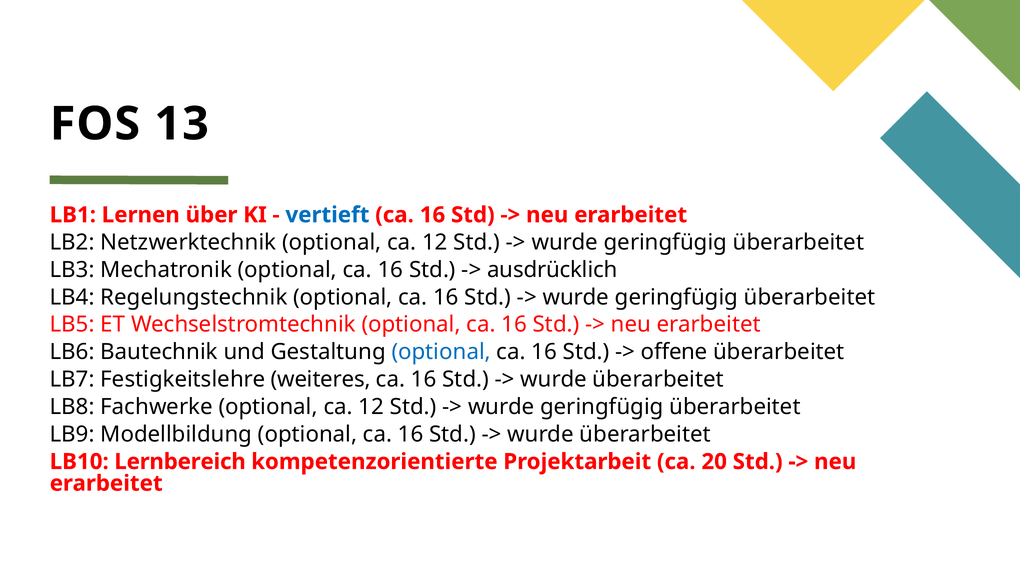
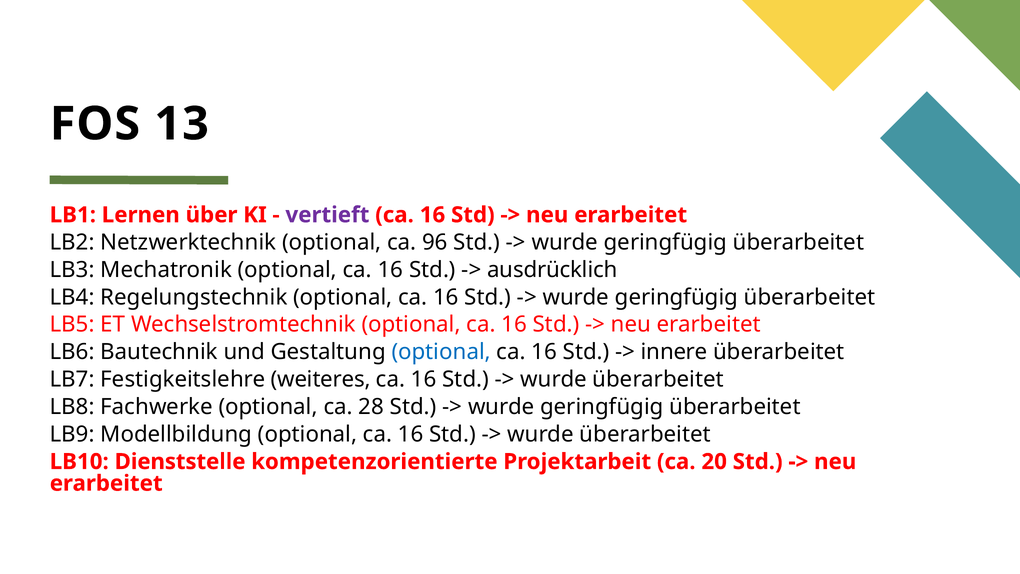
vertieft colour: blue -> purple (327, 215)
Netzwerktechnik optional ca 12: 12 -> 96 (435, 242)
offene: offene -> innere (674, 352)
Fachwerke optional ca 12: 12 -> 28 (371, 407)
Lernbereich: Lernbereich -> Dienststelle (180, 461)
